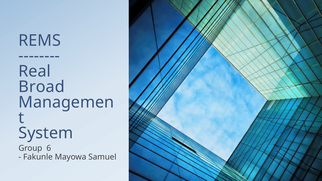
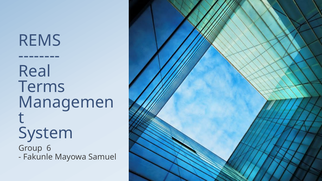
Broad: Broad -> Terms (42, 87)
